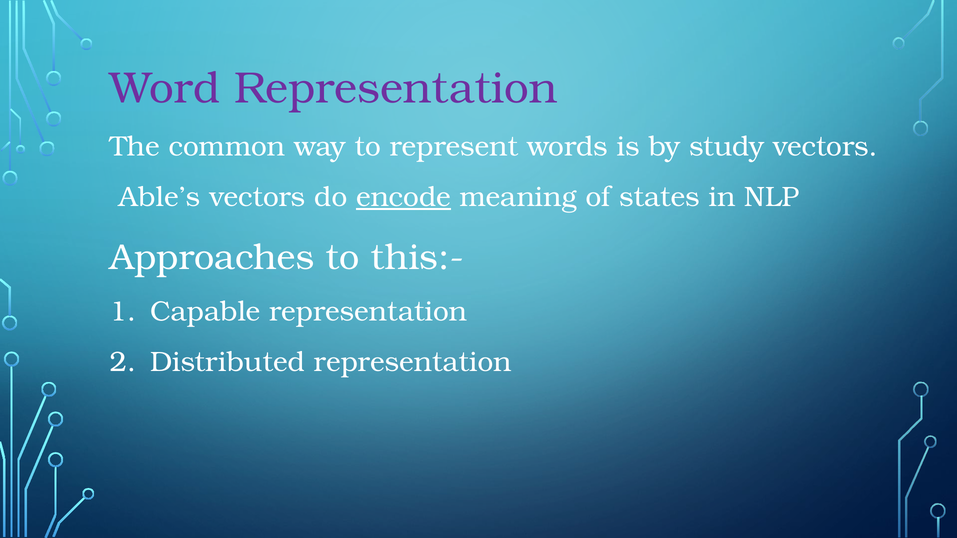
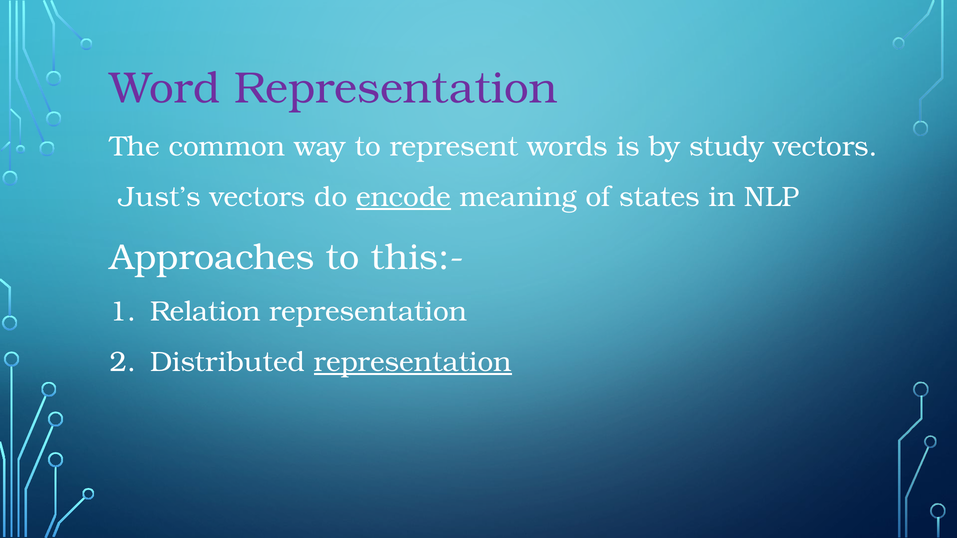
Able’s: Able’s -> Just’s (160, 197)
Capable: Capable -> Relation (205, 312)
representation underline: none -> present (413, 362)
